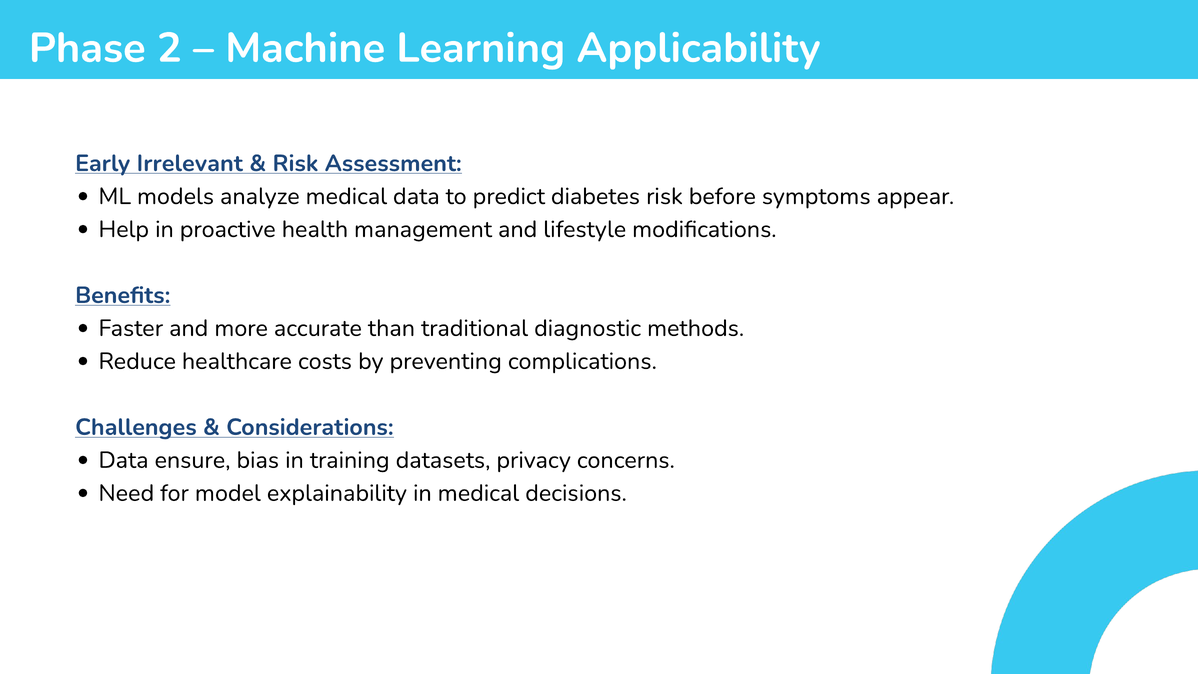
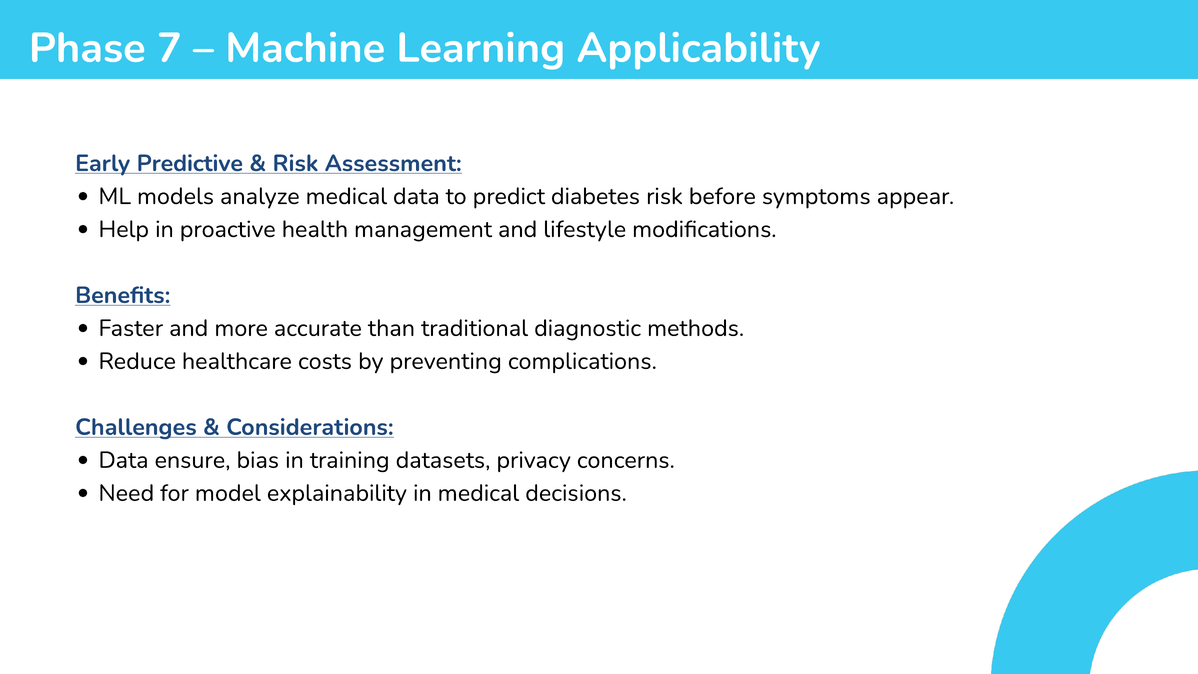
2: 2 -> 7 (169, 48)
Irrelevant: Irrelevant -> Predictive (190, 163)
